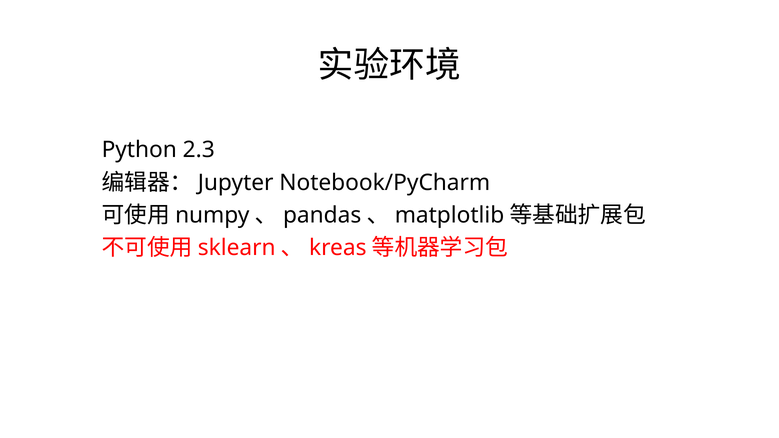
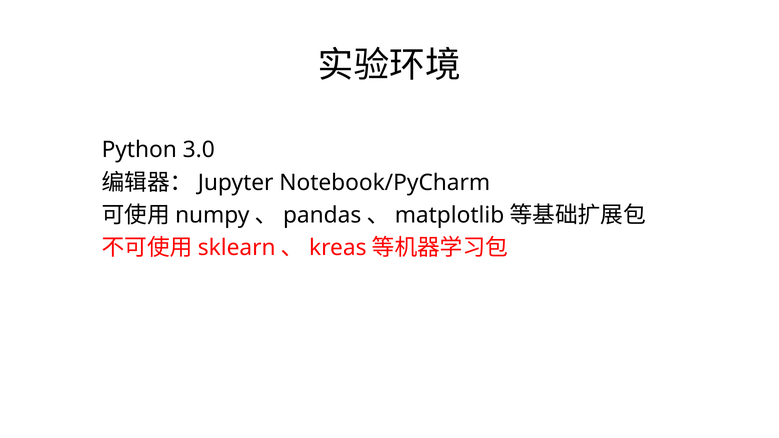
2.3: 2.3 -> 3.0 (199, 150)
